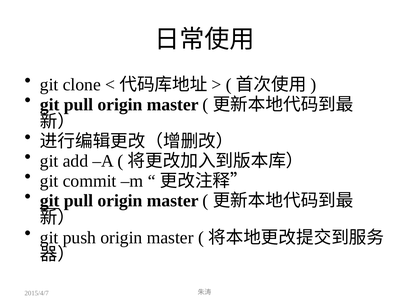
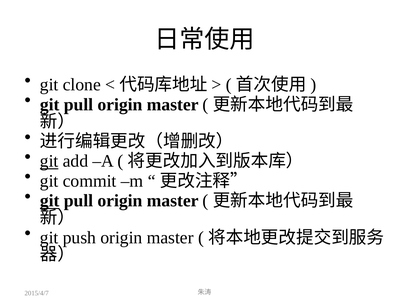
git underline: none -> present (49, 161)
